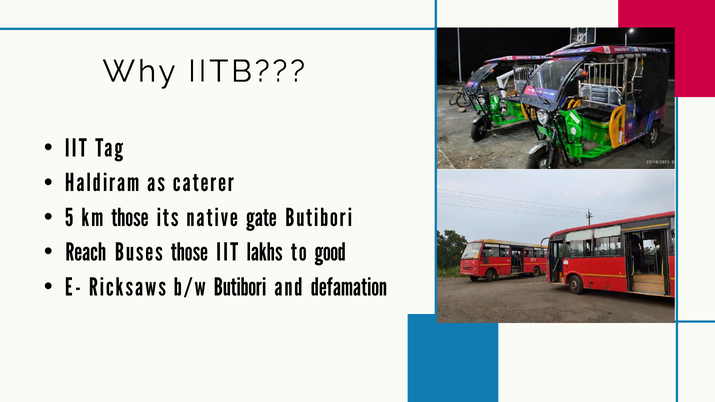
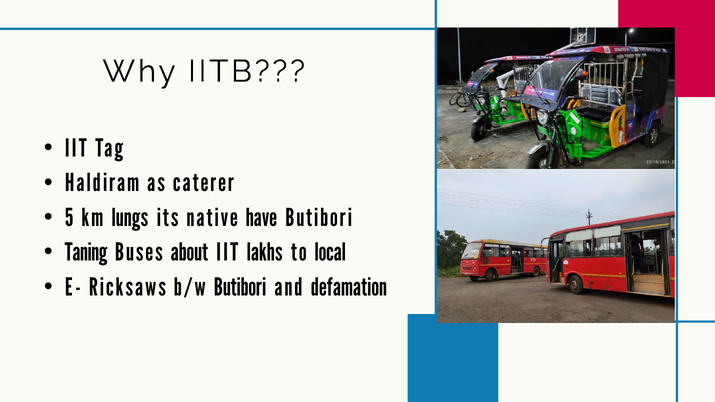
km those: those -> lungs (130, 218)
gate: gate -> have (261, 218)
Reach: Reach -> Taning (86, 253)
Buses those: those -> about (189, 253)
good: good -> local (330, 253)
